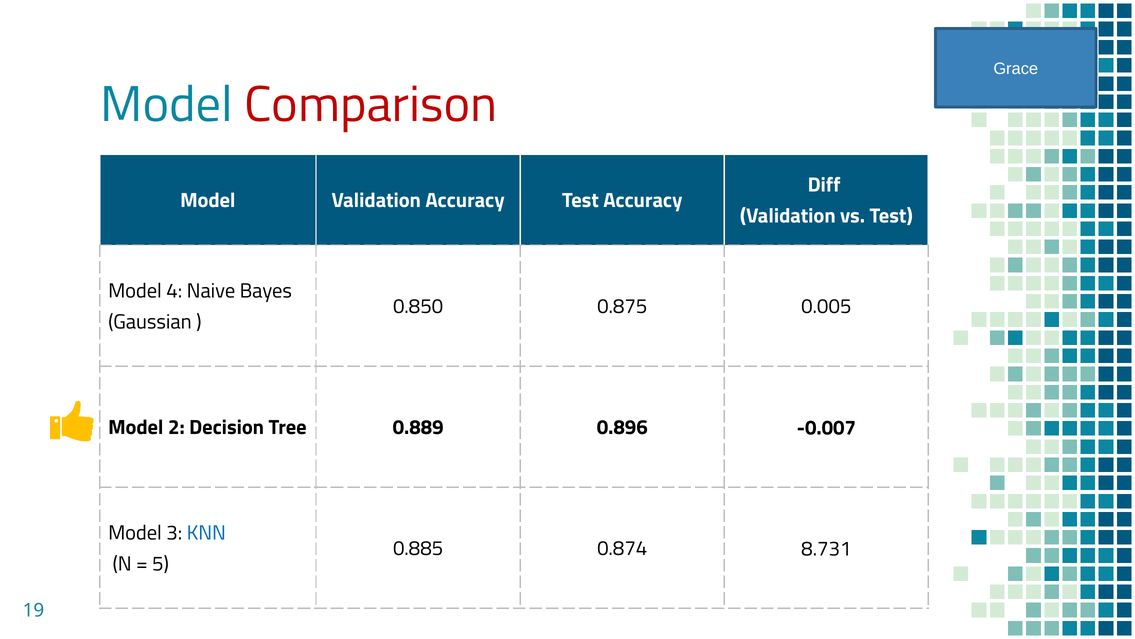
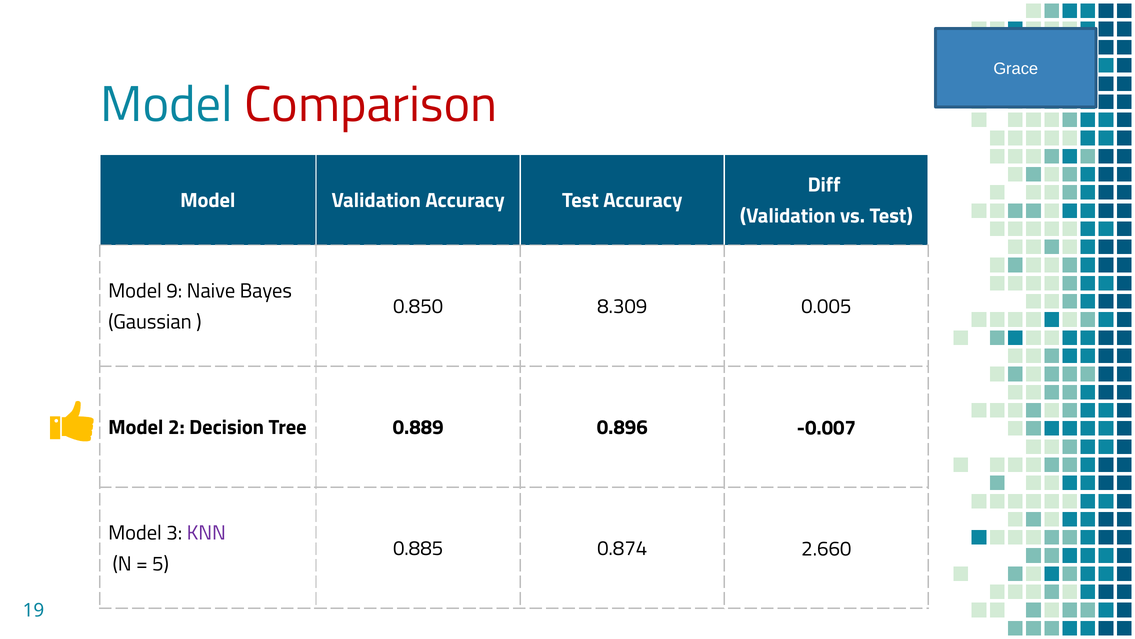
4: 4 -> 9 (174, 291)
0.875: 0.875 -> 8.309 (622, 306)
KNN colour: blue -> purple (206, 533)
8.731: 8.731 -> 2.660 (826, 548)
